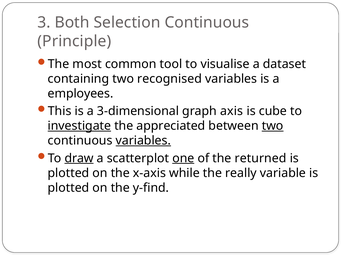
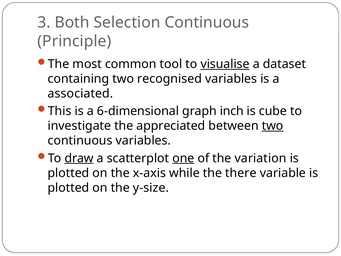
visualise underline: none -> present (225, 64)
employees: employees -> associated (80, 93)
3-dimensional: 3-dimensional -> 6-dimensional (138, 111)
axis: axis -> inch (232, 111)
investigate underline: present -> none (79, 126)
variables underline: present -> none (143, 141)
returned: returned -> variation (261, 158)
really: really -> there (241, 173)
y-find: y-find -> y-size (151, 188)
